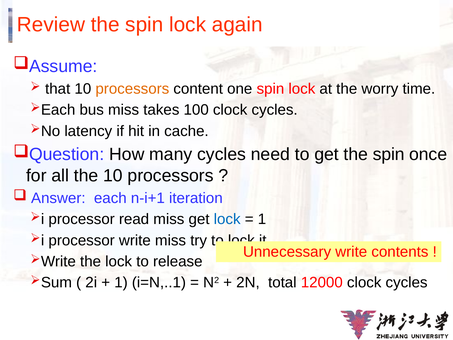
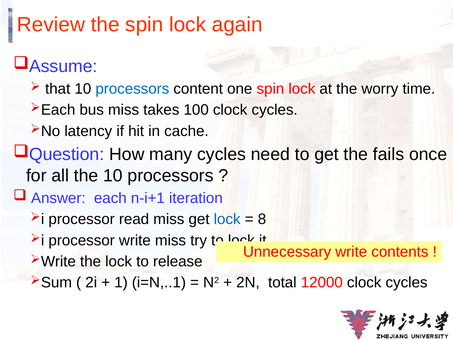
processors colour: orange -> blue (132, 89)
get the spin: spin -> fails (389, 154)
1: 1 -> 8 (262, 219)
